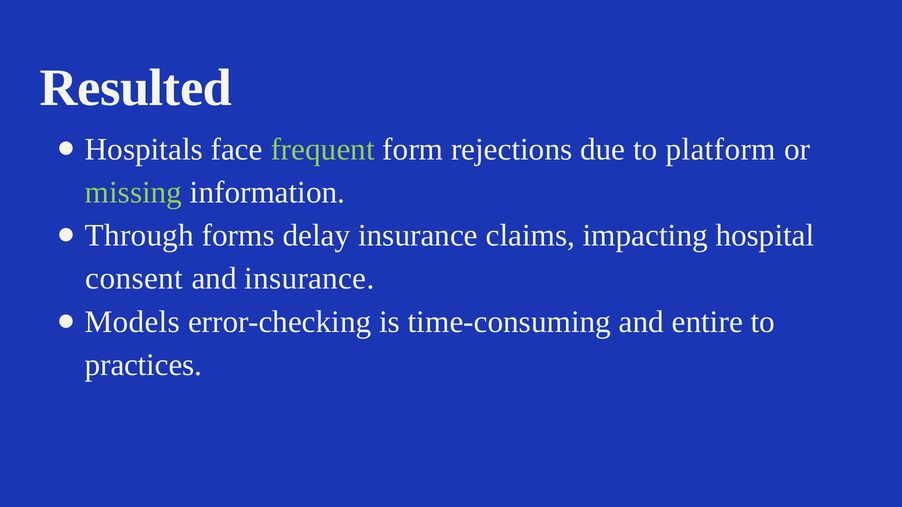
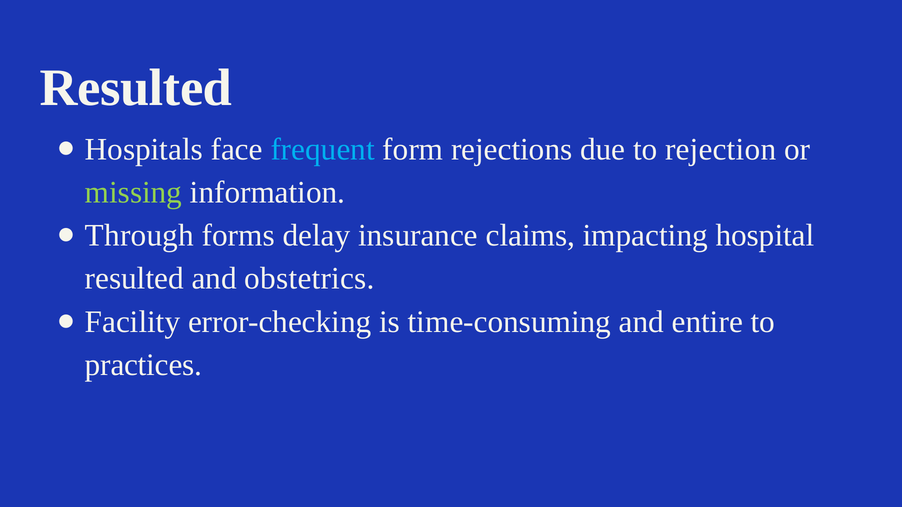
frequent colour: light green -> light blue (323, 149)
platform: platform -> rejection (721, 149)
consent: consent -> resulted (134, 279)
and insurance: insurance -> obstetrics (309, 279)
Models: Models -> Facility (133, 322)
